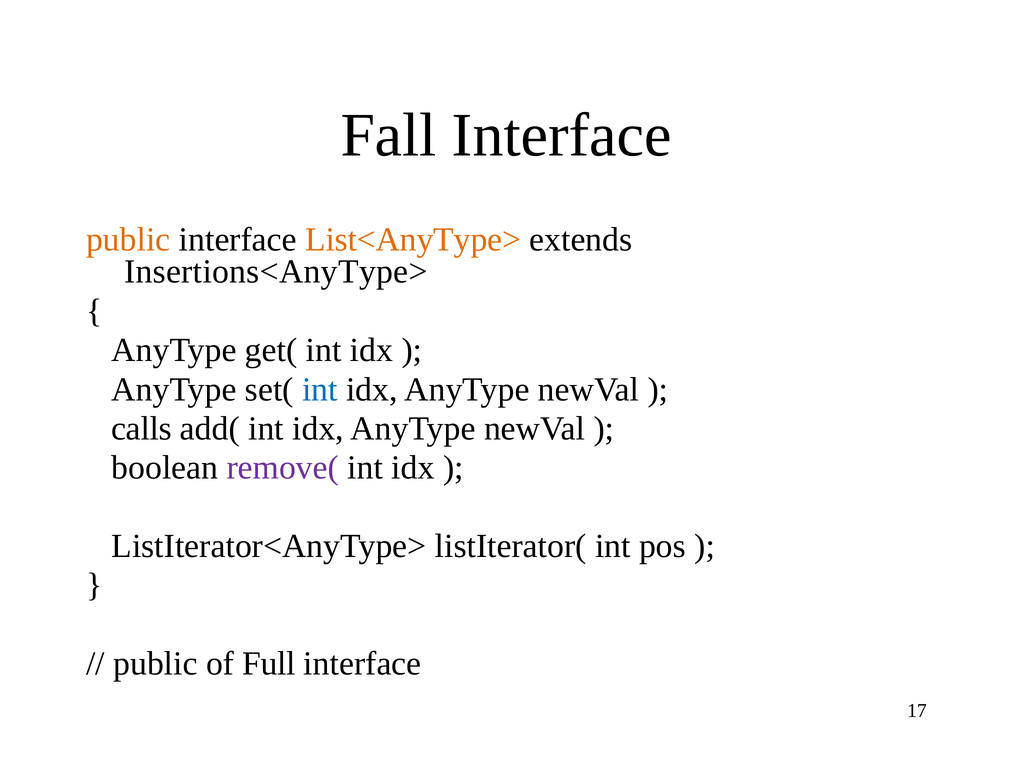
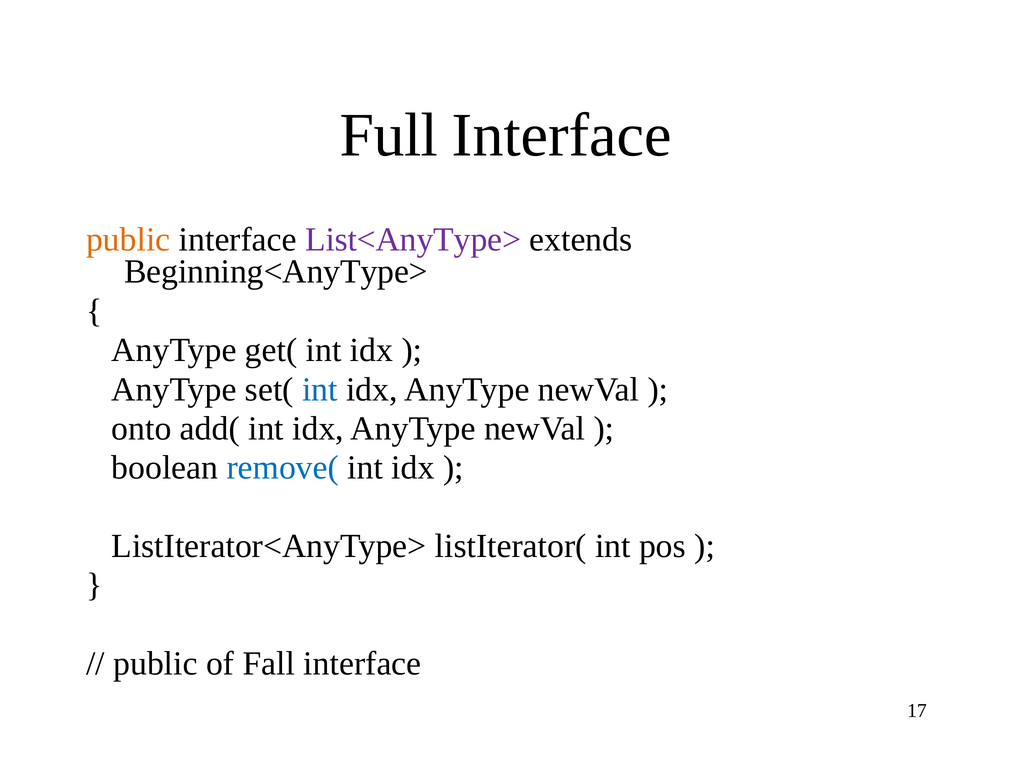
Fall: Fall -> Full (389, 135)
List<AnyType> colour: orange -> purple (413, 239)
Insertions<AnyType>: Insertions<AnyType> -> Beginning<AnyType> (276, 272)
calls: calls -> onto (141, 428)
remove( colour: purple -> blue (283, 468)
Full: Full -> Fall (269, 663)
